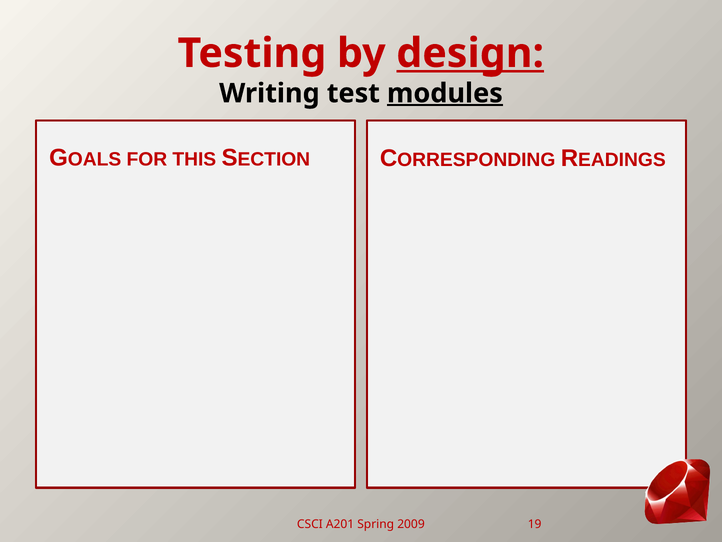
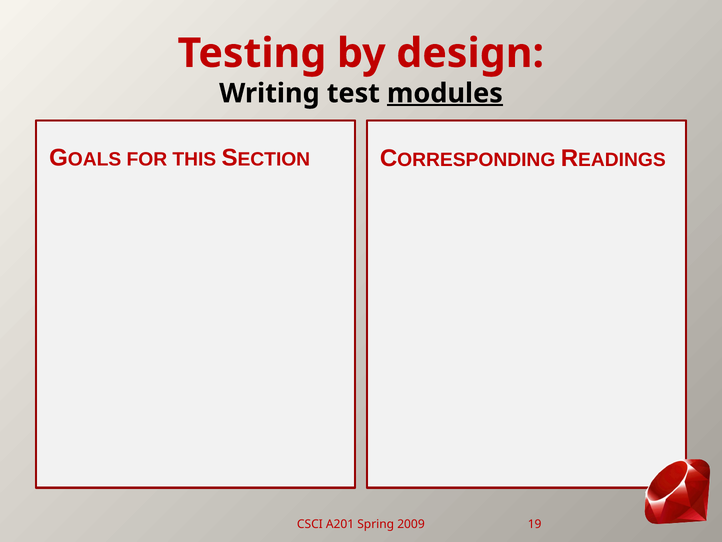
design underline: present -> none (470, 53)
